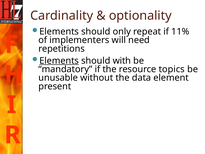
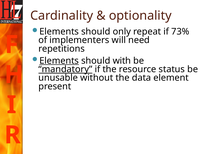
11%: 11% -> 73% (180, 32)
mandatory underline: none -> present (65, 69)
topics: topics -> status (172, 69)
